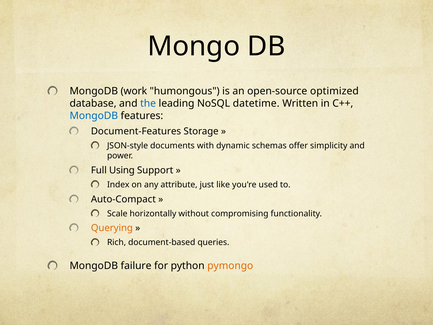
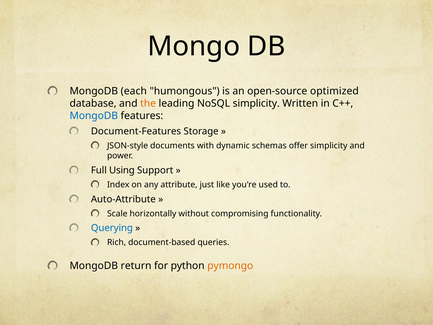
work: work -> each (134, 91)
the colour: blue -> orange (148, 103)
NoSQL datetime: datetime -> simplicity (256, 103)
Auto-Compact: Auto-Compact -> Auto-Attribute (123, 199)
Querying colour: orange -> blue (112, 228)
failure: failure -> return (136, 266)
